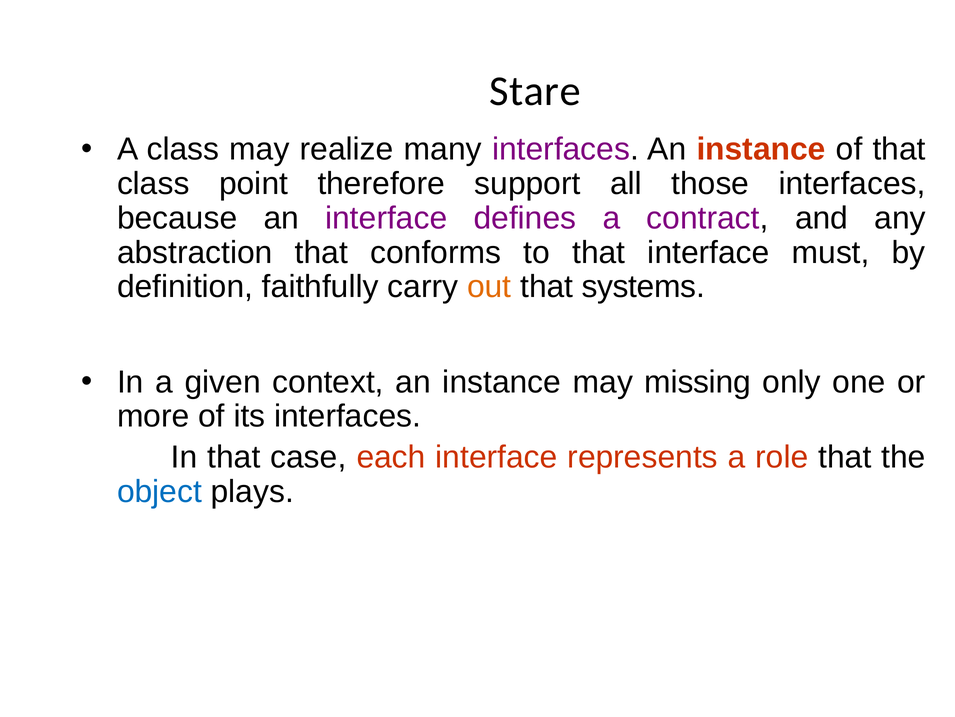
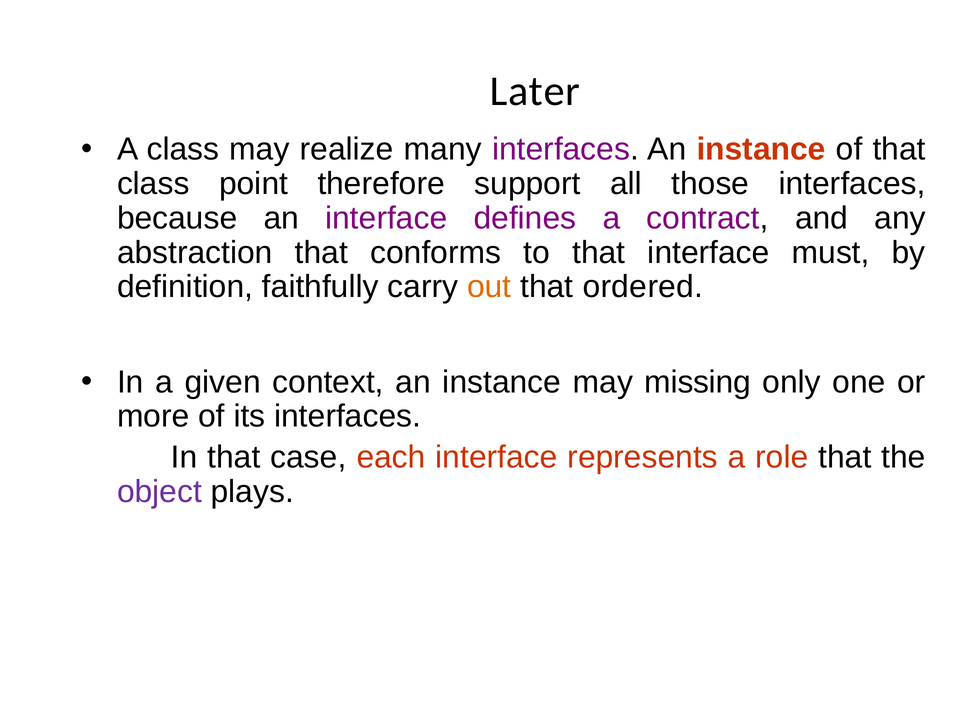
Stare: Stare -> Later (535, 91)
systems: systems -> ordered (643, 287)
object colour: blue -> purple (159, 491)
